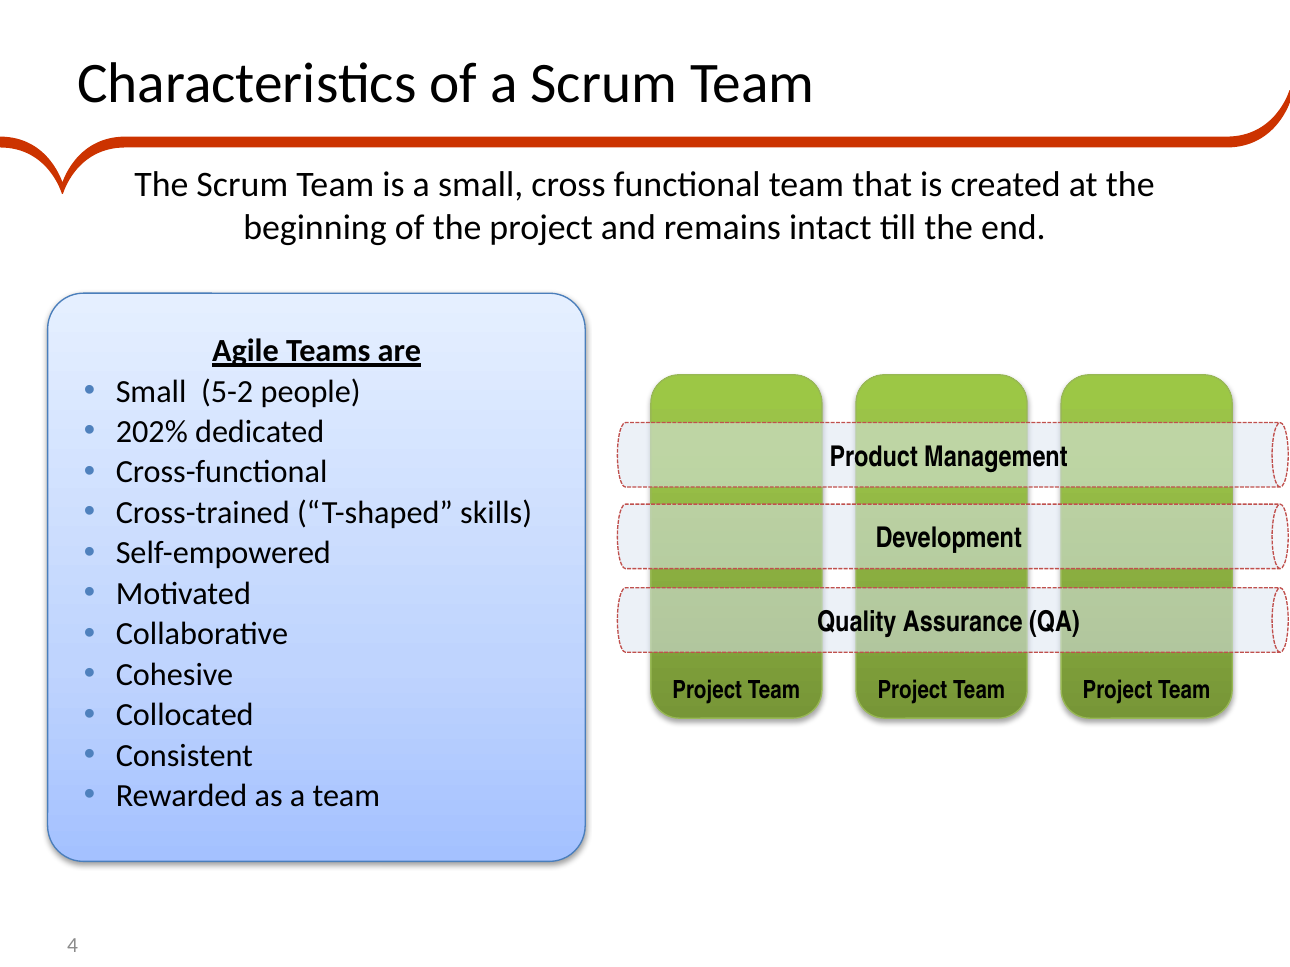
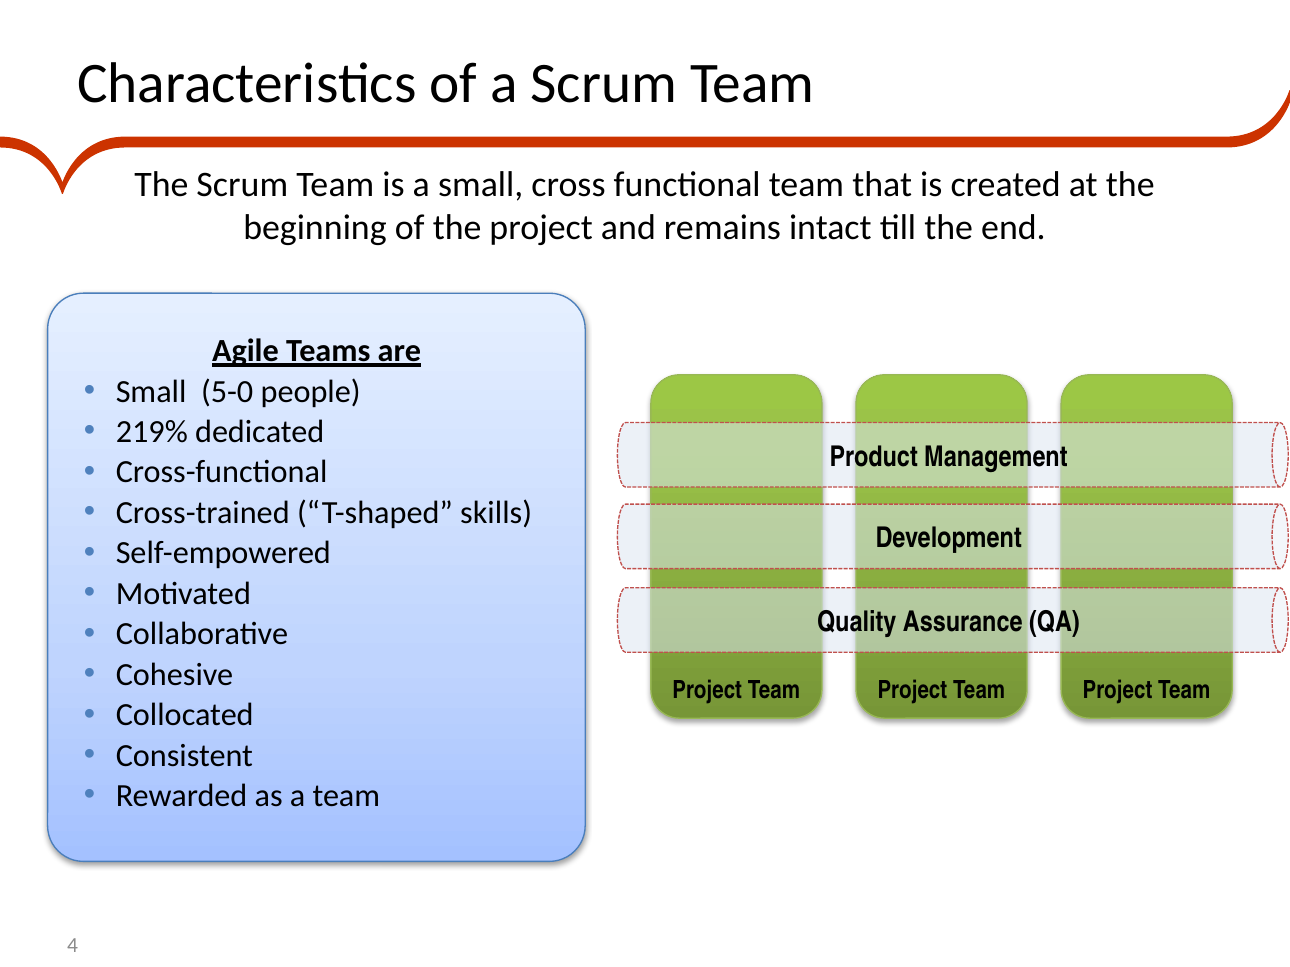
5-2: 5-2 -> 5-0 (227, 392)
202%: 202% -> 219% (152, 432)
